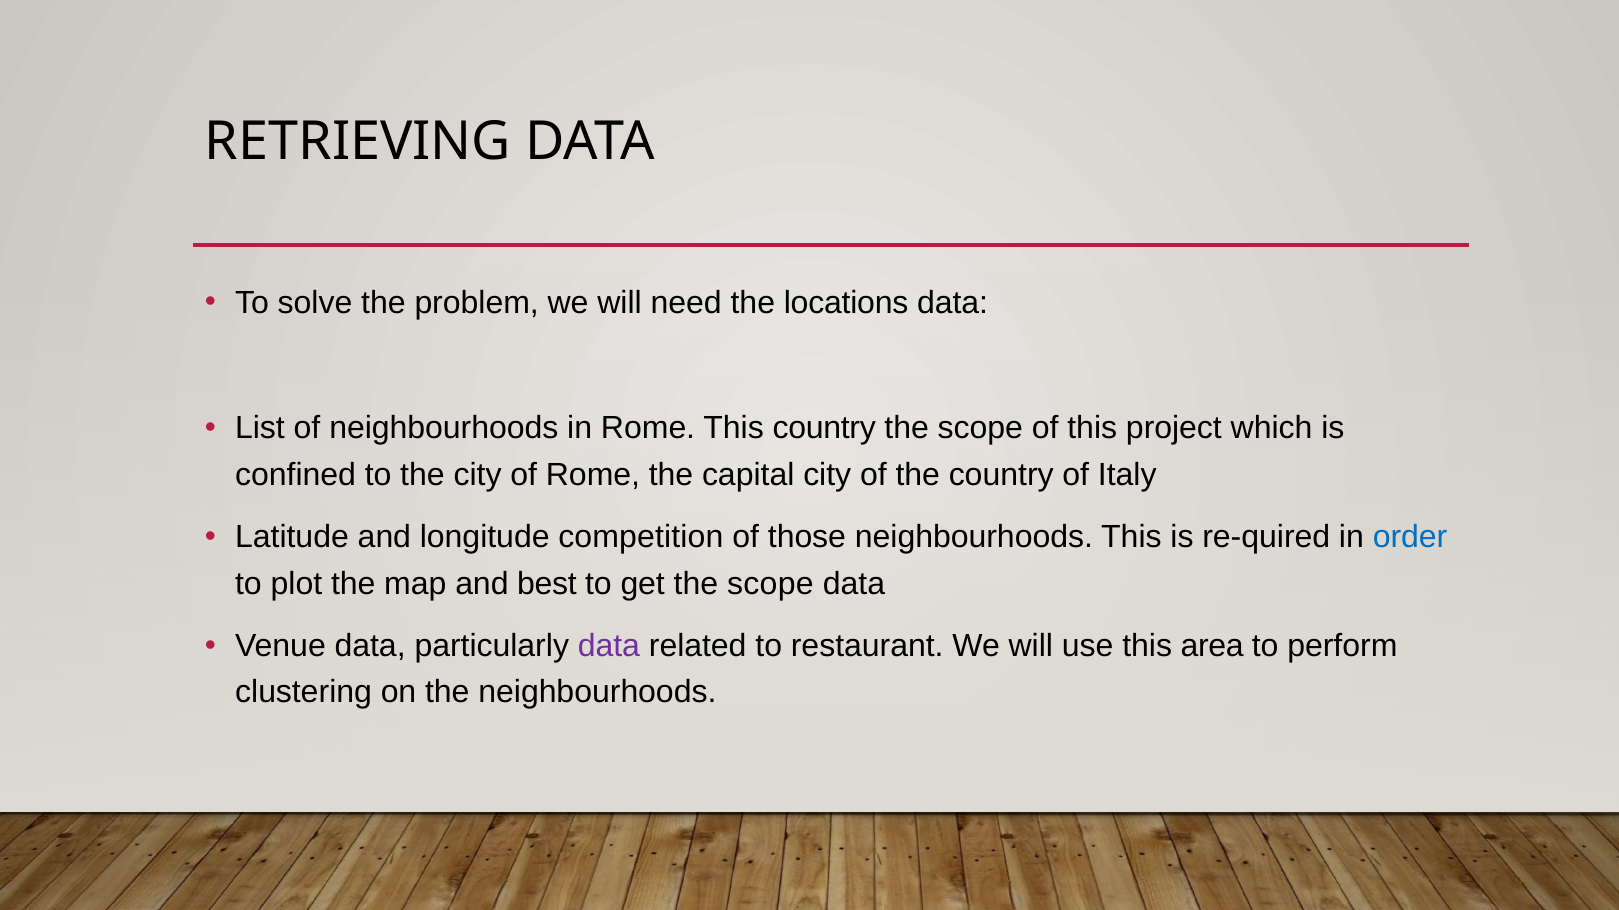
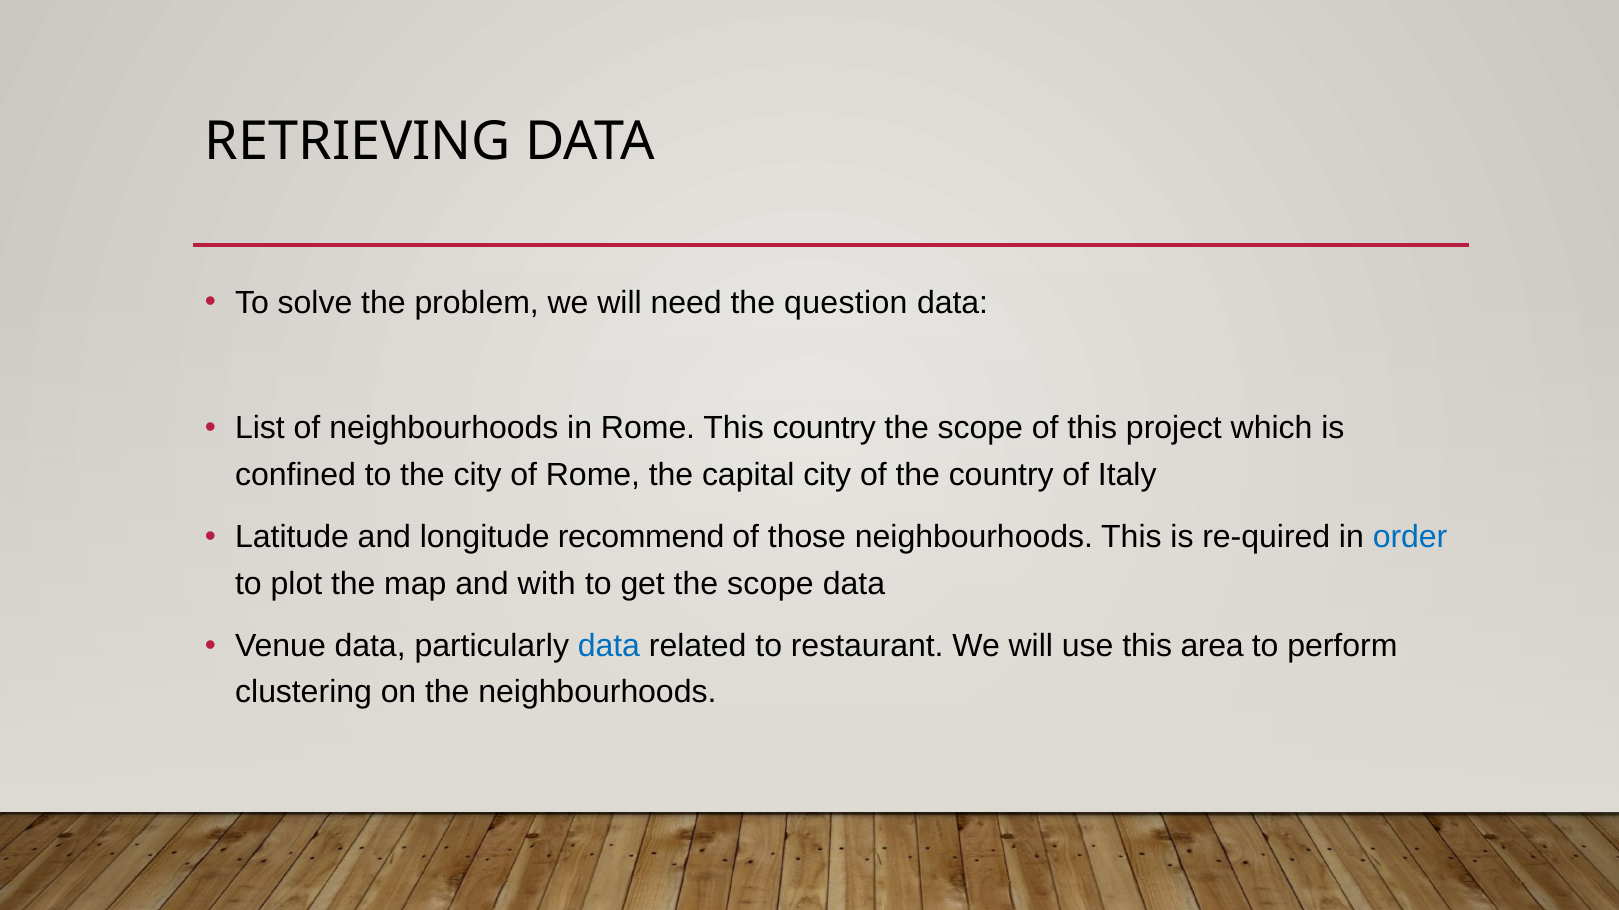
locations: locations -> question (846, 303)
competition: competition -> recommend (641, 538)
best: best -> with (547, 584)
data colour: purple -> blue (609, 647)
